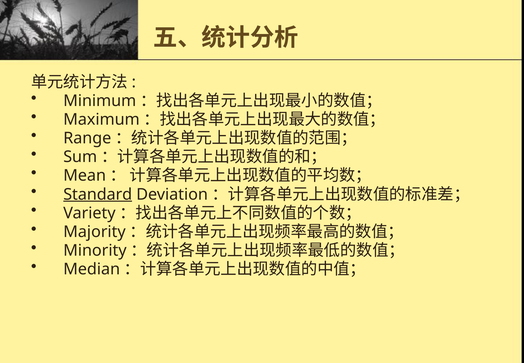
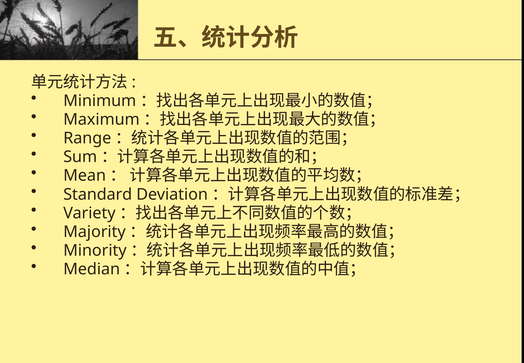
Standard underline: present -> none (98, 194)
